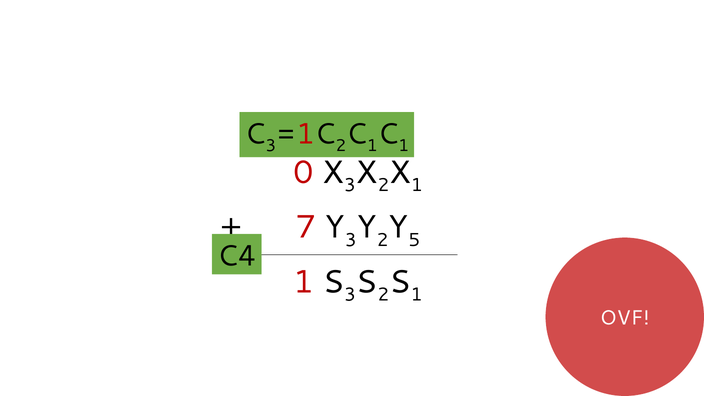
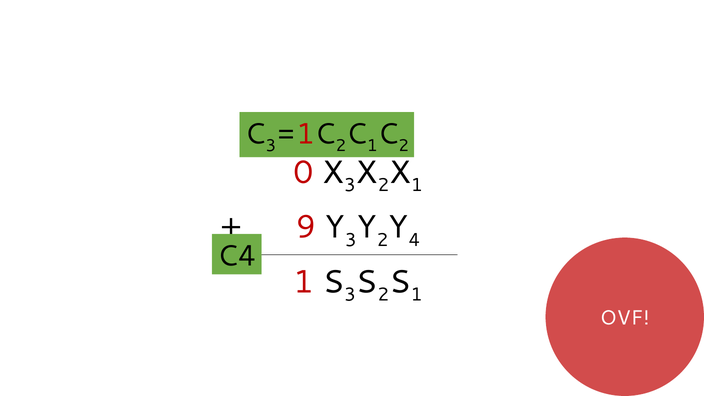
1: 1 -> 2 (404, 146)
7: 7 -> 9 (306, 227)
5: 5 -> 4 (414, 240)
